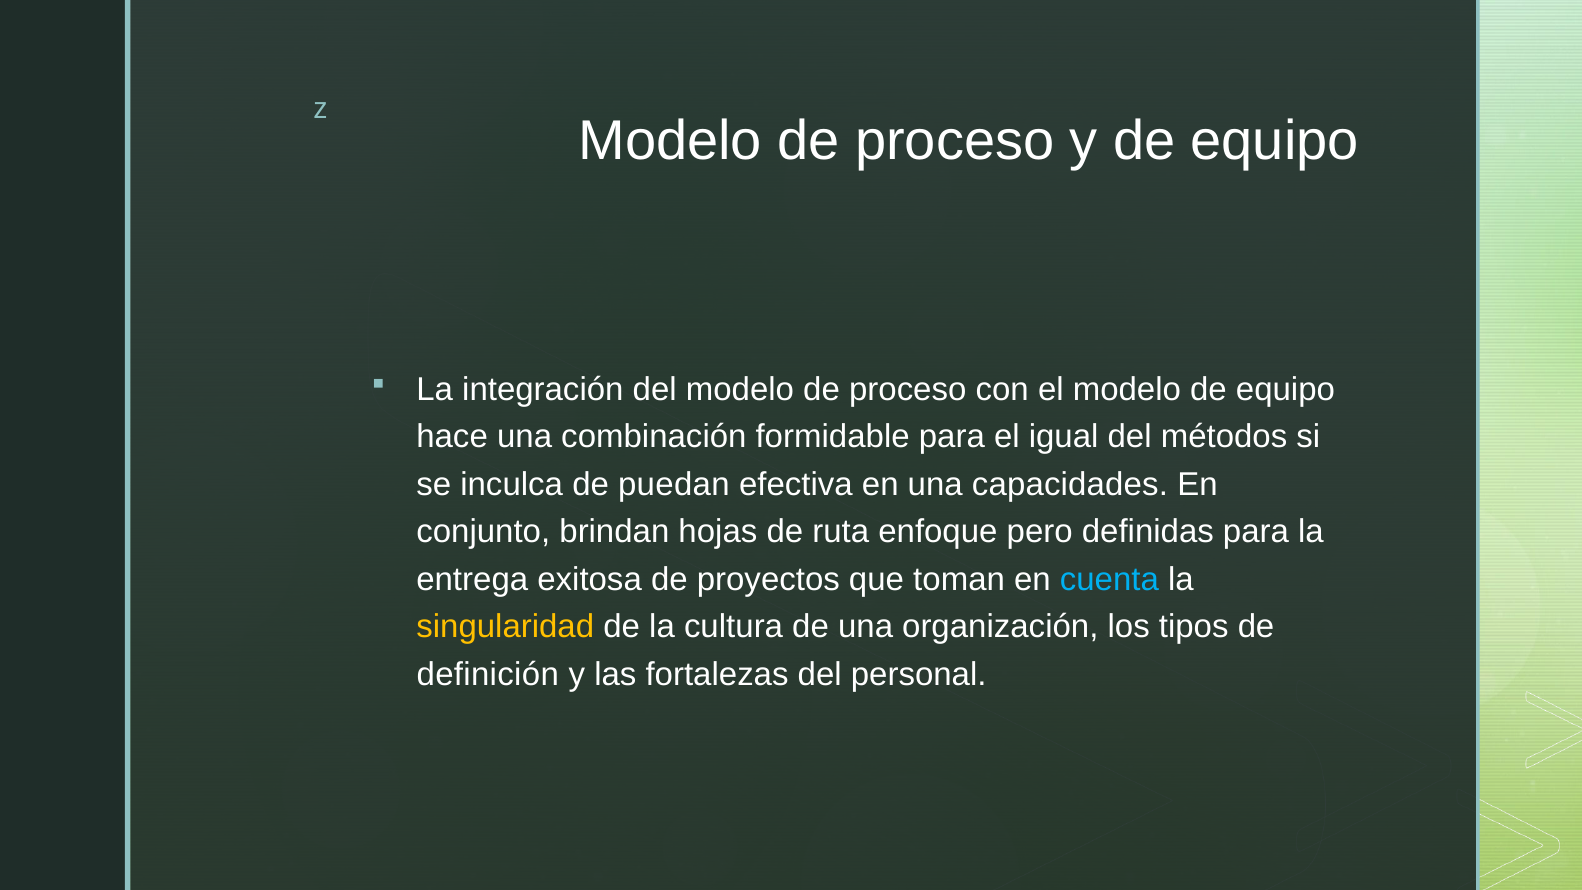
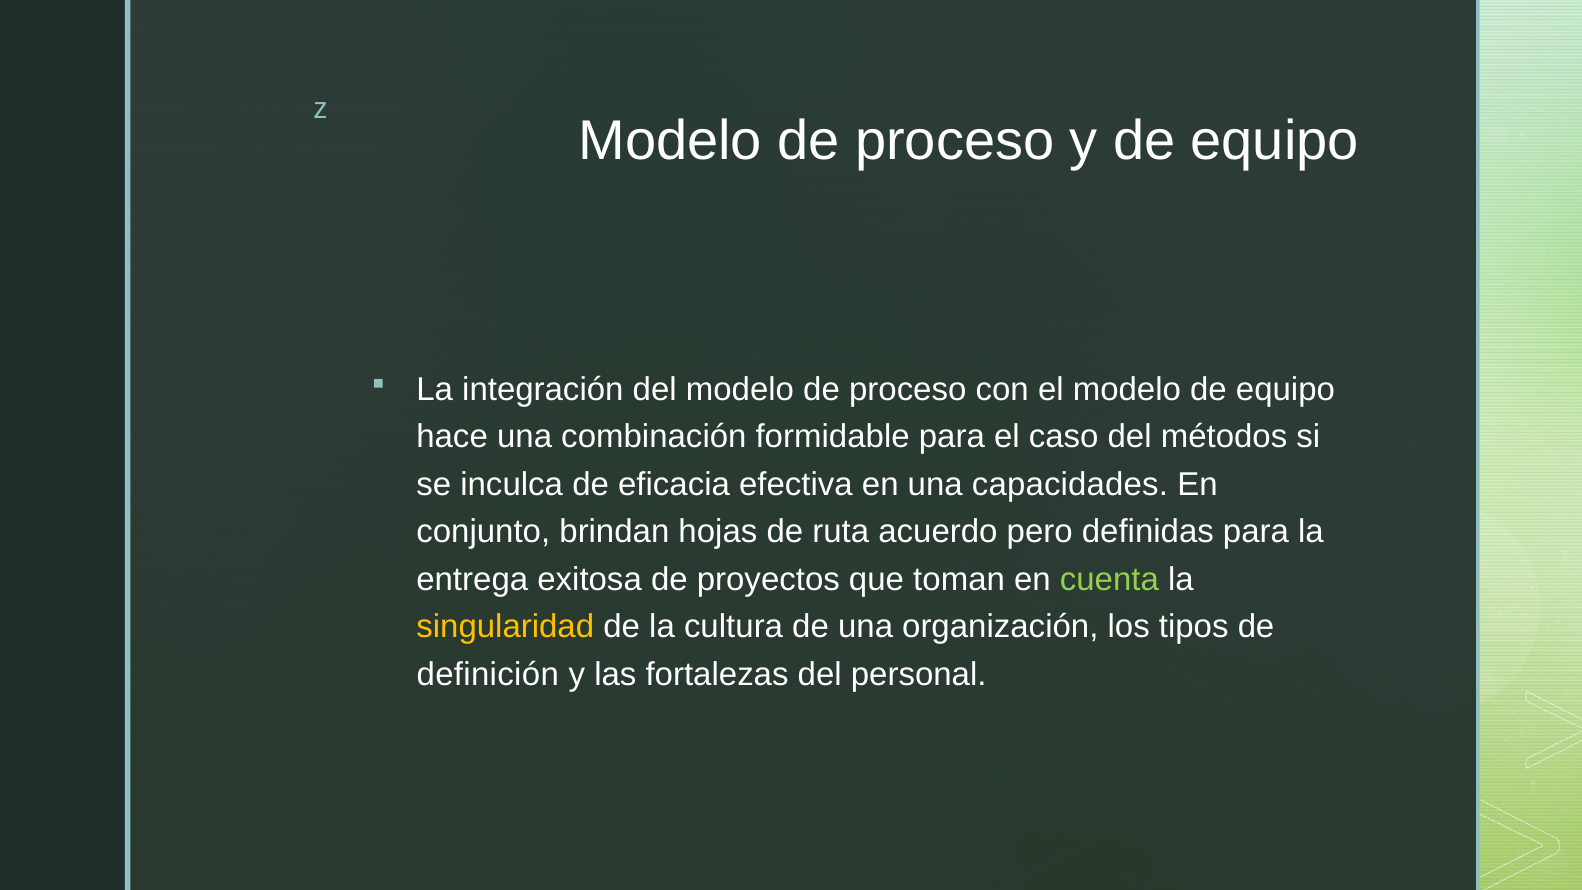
igual: igual -> caso (1064, 437)
puedan: puedan -> eficacia (674, 484)
enfoque: enfoque -> acuerdo (938, 532)
cuenta colour: light blue -> light green (1109, 579)
